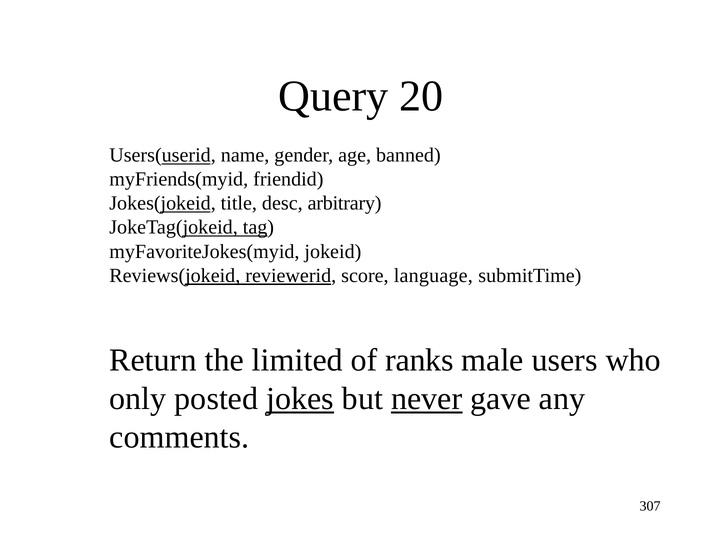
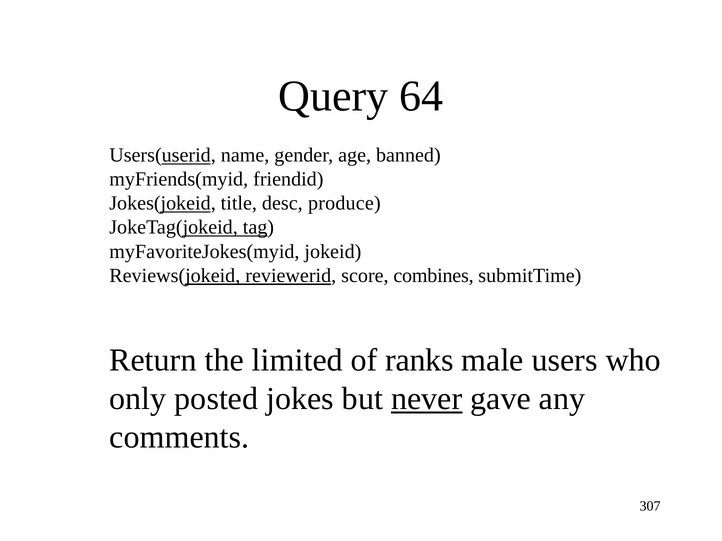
20: 20 -> 64 (421, 96)
arbitrary: arbitrary -> produce (344, 203)
language: language -> combines (434, 276)
jokes underline: present -> none (300, 399)
